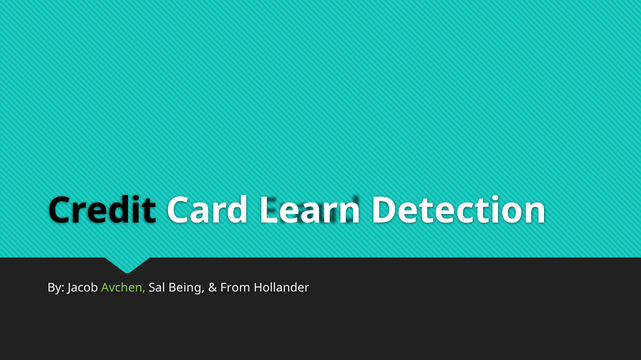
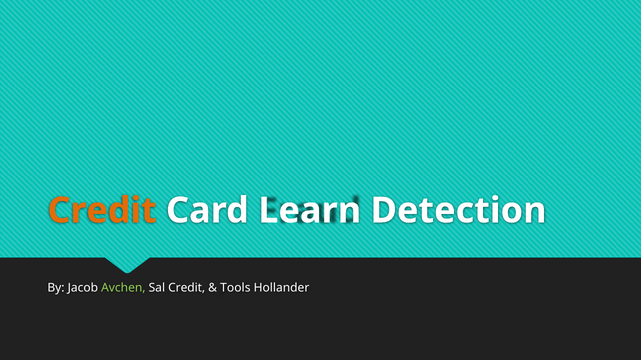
Credit colour: black -> orange (102, 211)
Sal Being: Being -> Credit (187, 288)
From: From -> Tools (235, 288)
